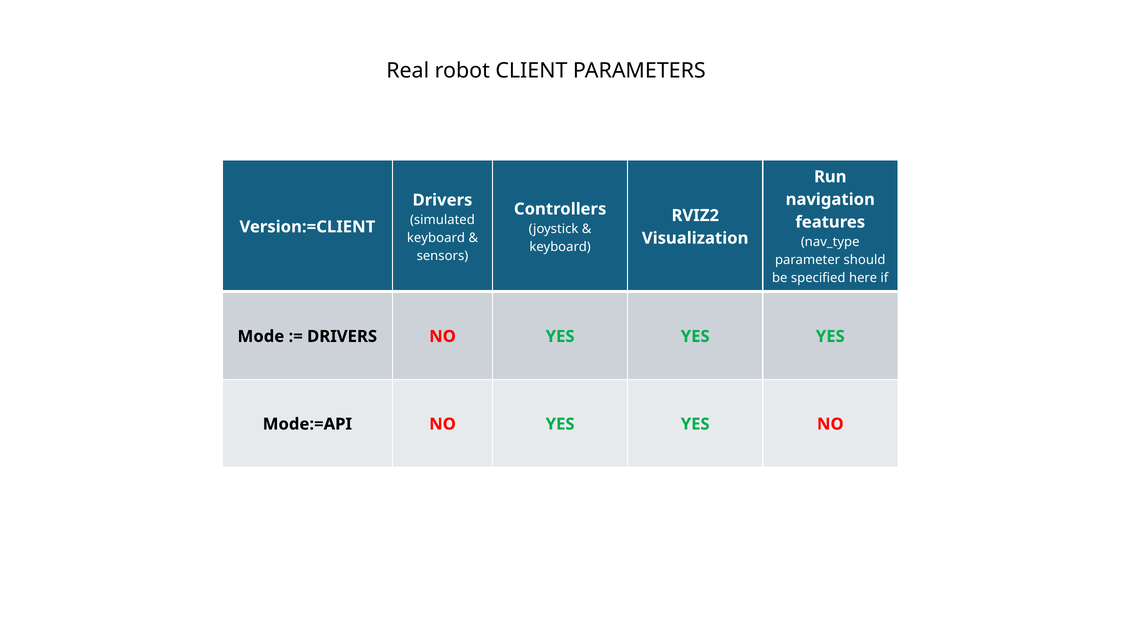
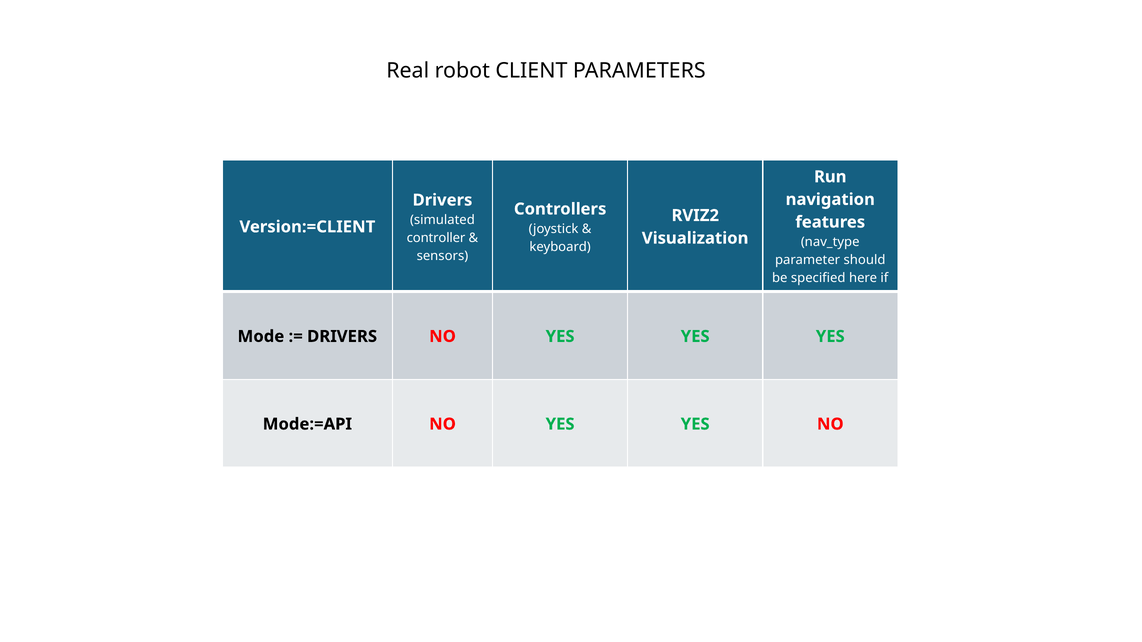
keyboard: keyboard -> controller (436, 238)
